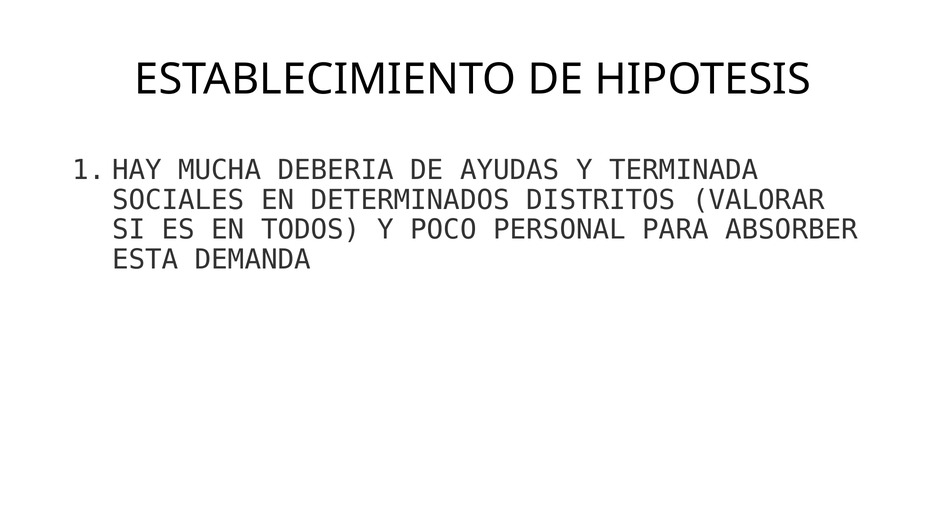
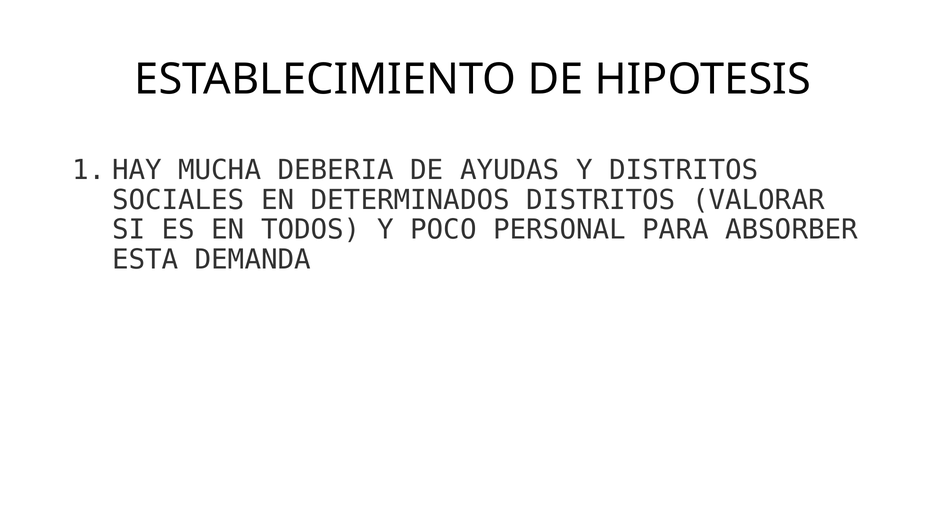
Y TERMINADA: TERMINADA -> DISTRITOS (684, 170)
